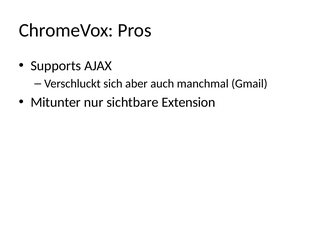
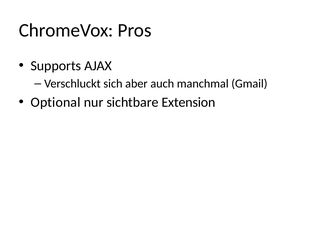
Mitunter: Mitunter -> Optional (56, 102)
